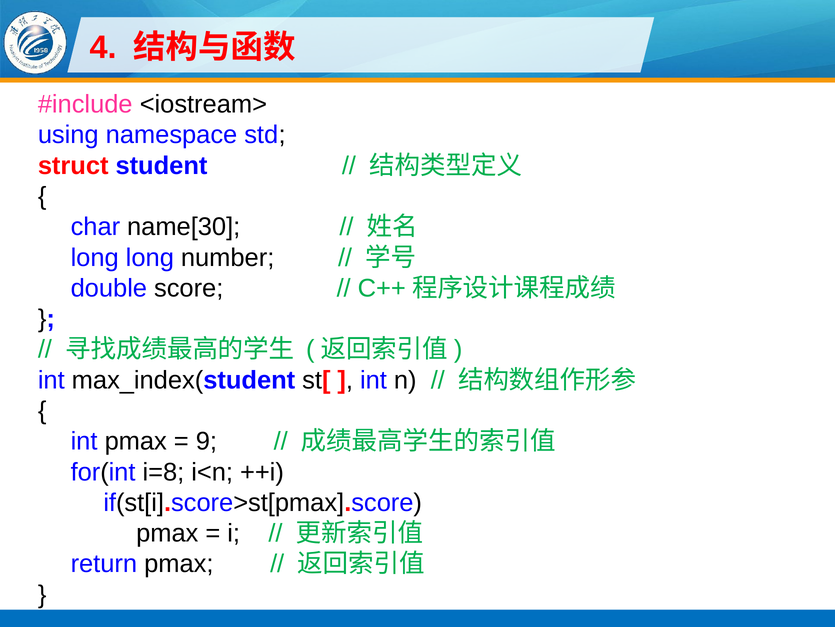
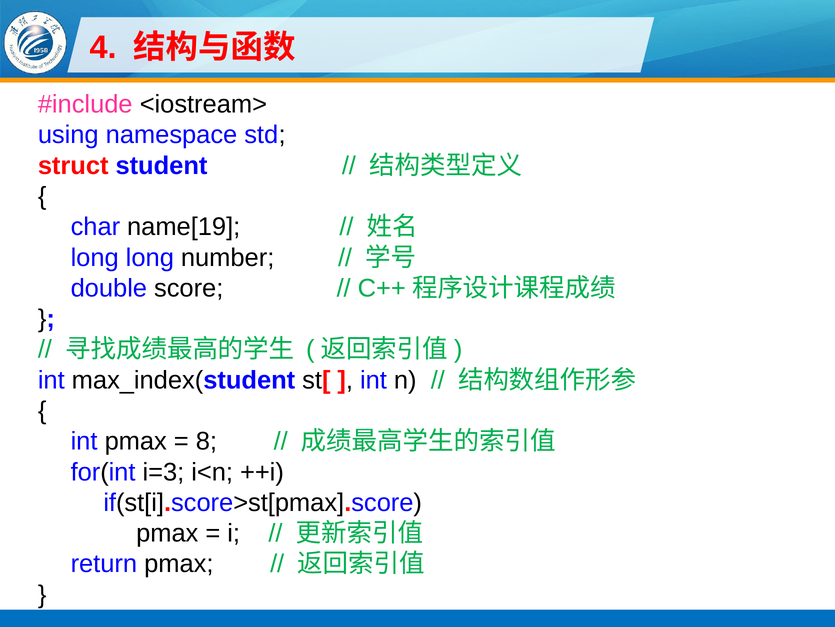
name[30: name[30 -> name[19 (184, 227)
9: 9 -> 8 (206, 441)
i=8: i=8 -> i=3 (163, 472)
